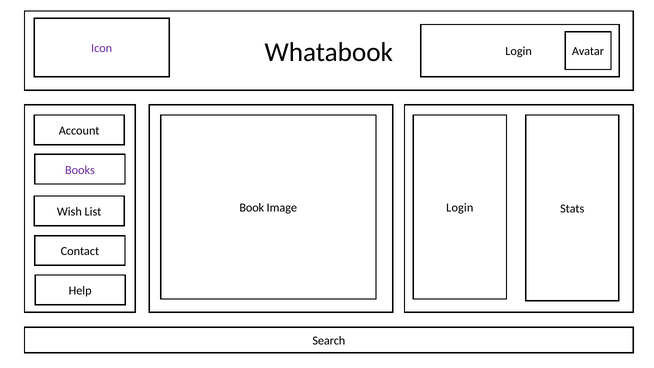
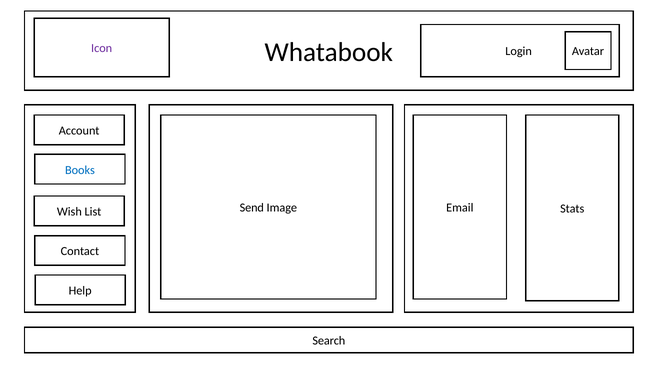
Books colour: purple -> blue (80, 170)
Book: Book -> Send (252, 208)
Login: Login -> Email (460, 208)
